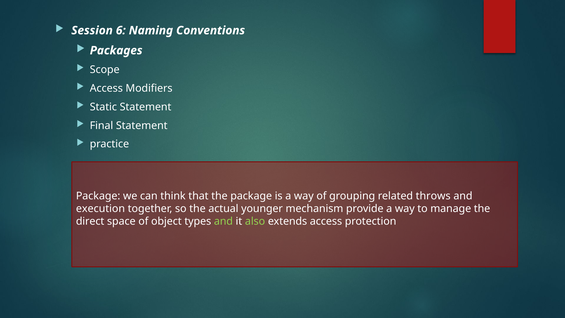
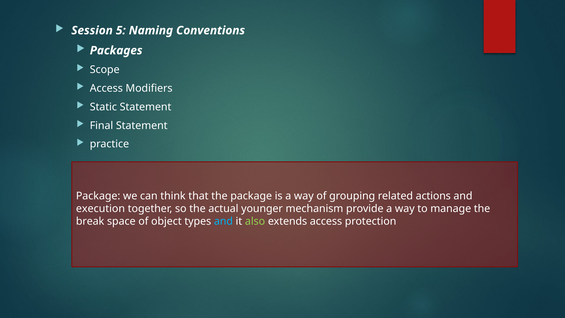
6: 6 -> 5 (121, 30)
throws: throws -> actions (433, 196)
direct: direct -> break (90, 221)
and colour: light green -> light blue (223, 221)
